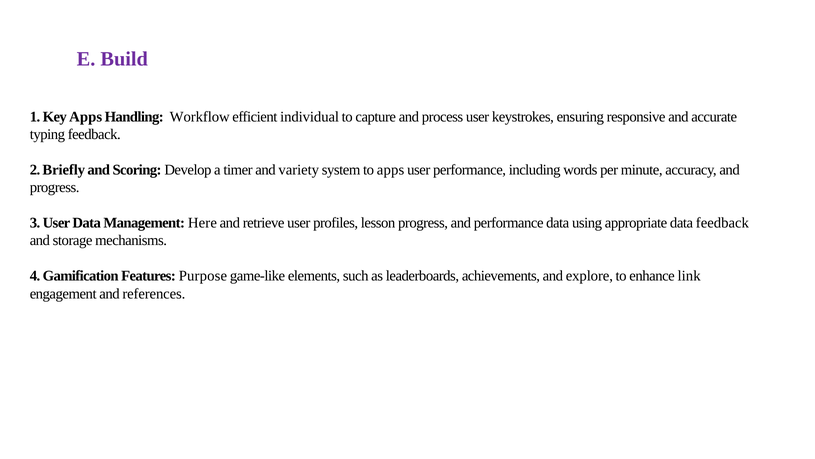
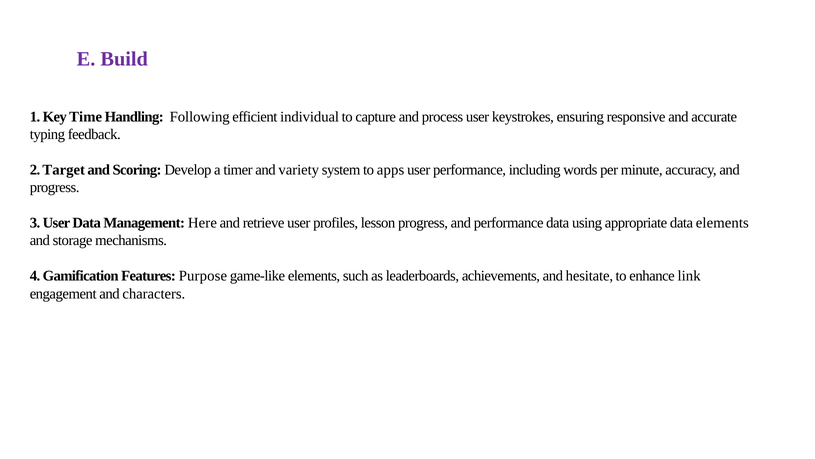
Key Apps: Apps -> Time (86, 117)
Workflow: Workflow -> Following (200, 117)
Briefly: Briefly -> Target (64, 170)
data feedback: feedback -> elements (722, 223)
explore: explore -> hesitate (589, 276)
references: references -> characters (154, 293)
